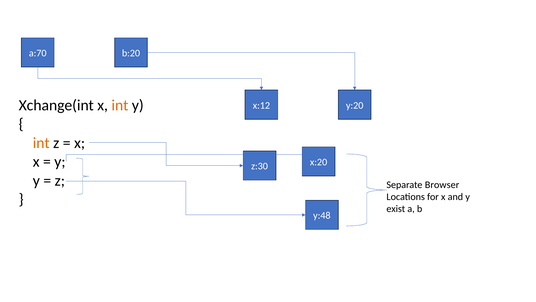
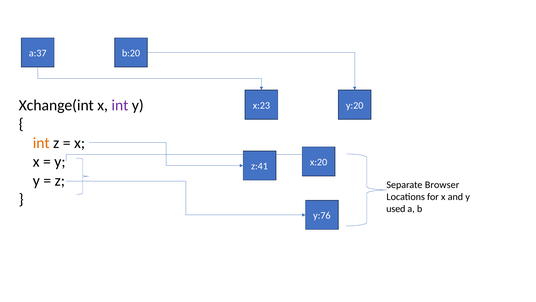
a:70: a:70 -> a:37 (38, 53)
int colour: orange -> purple (120, 105)
x:12: x:12 -> x:23 (261, 105)
z:30: z:30 -> z:41 (259, 166)
exist: exist -> used (396, 209)
y:48: y:48 -> y:76 (322, 215)
